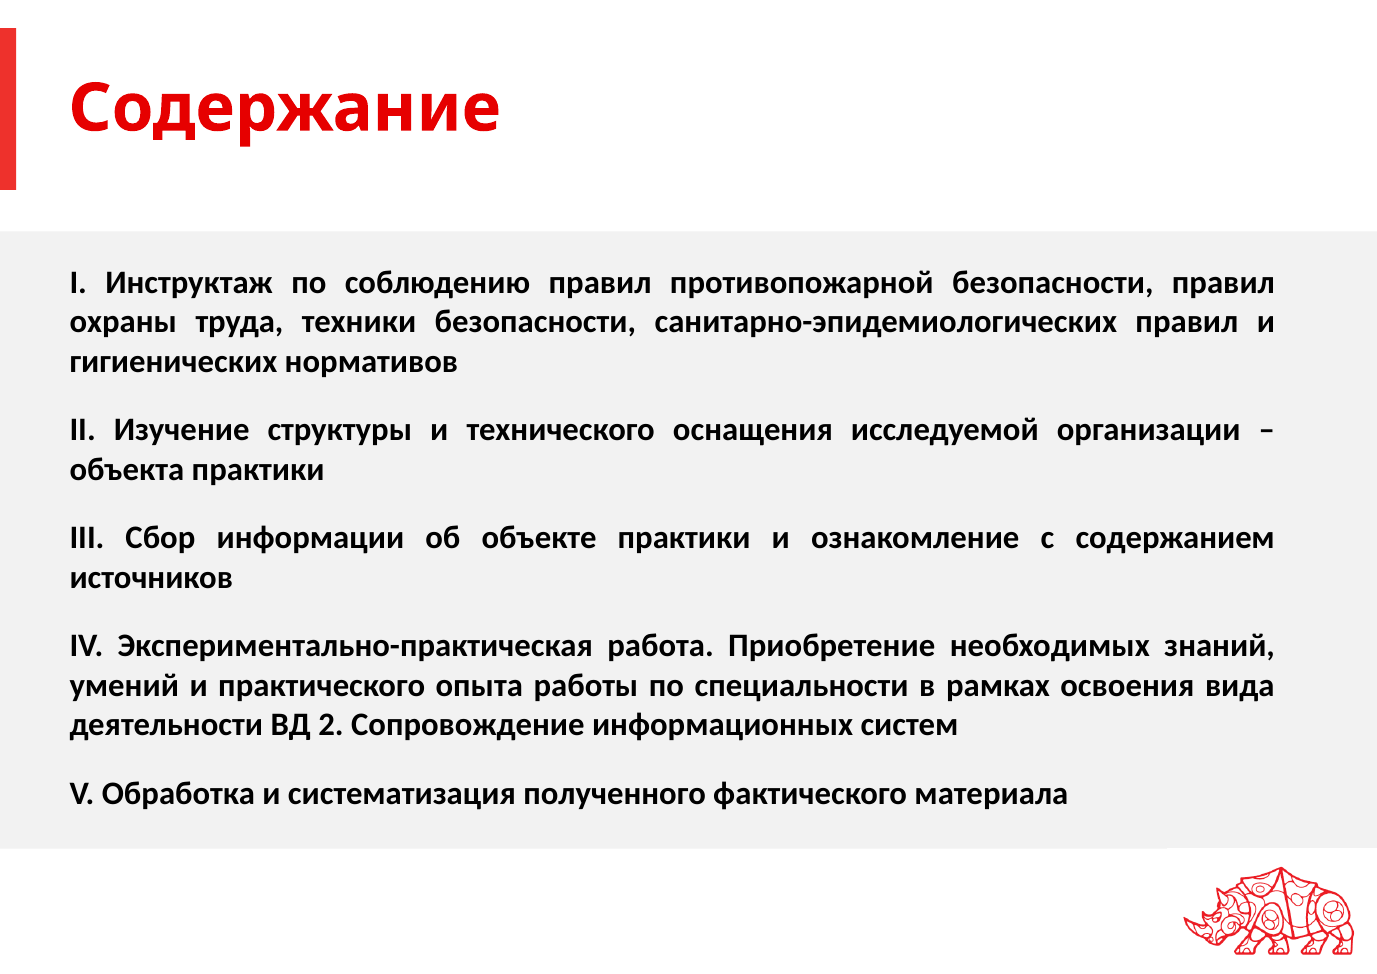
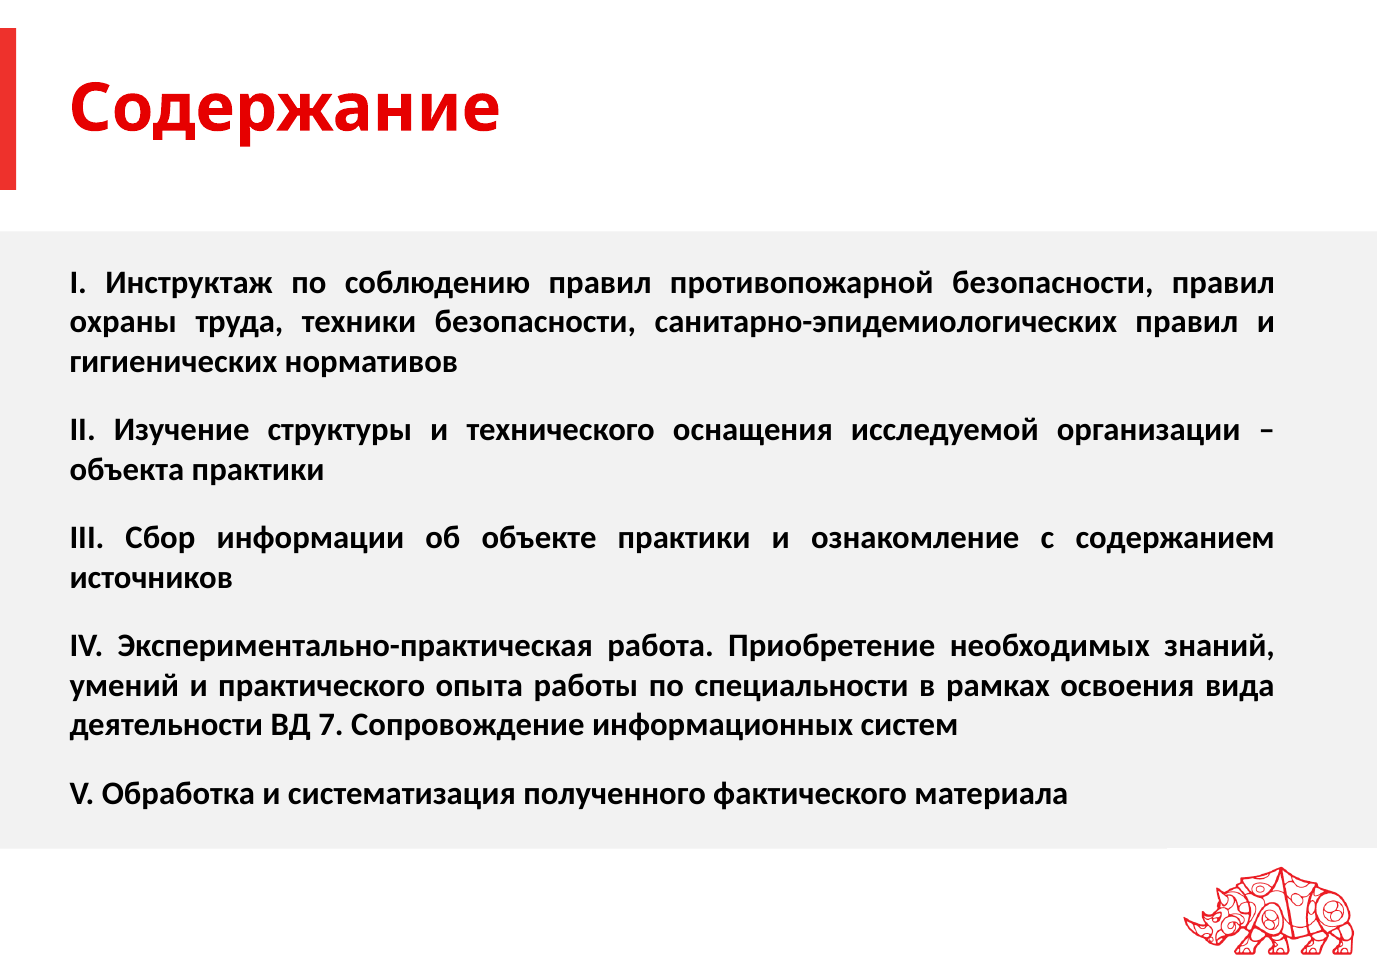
2: 2 -> 7 (331, 724)
